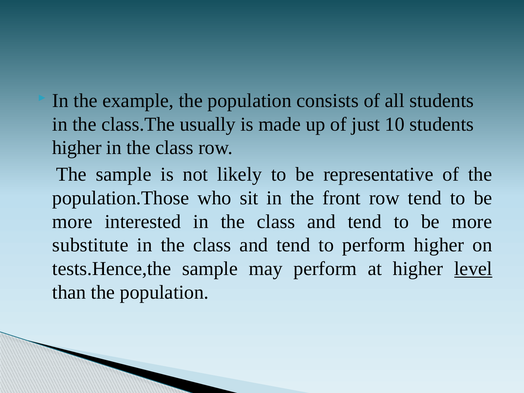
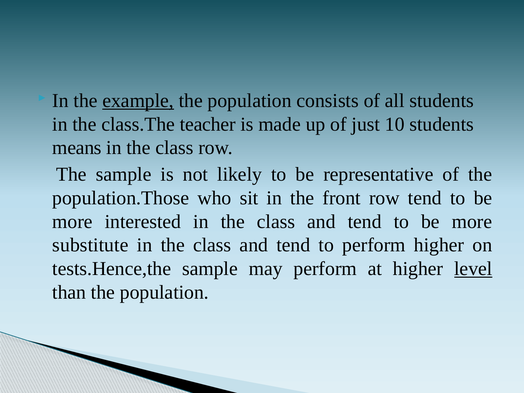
example underline: none -> present (138, 101)
usually: usually -> teacher (208, 124)
higher: higher -> means (77, 148)
